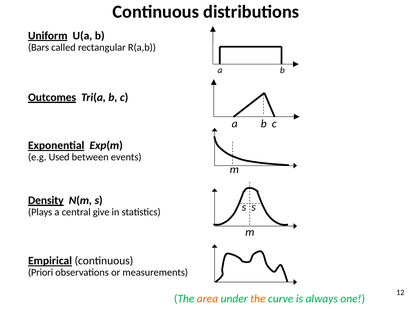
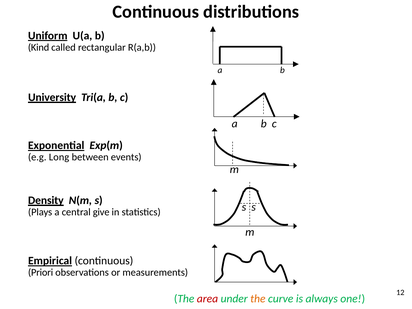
Bars: Bars -> Kind (39, 47)
Outcomes: Outcomes -> University (52, 97)
Used: Used -> Long (59, 157)
area colour: orange -> red (207, 299)
